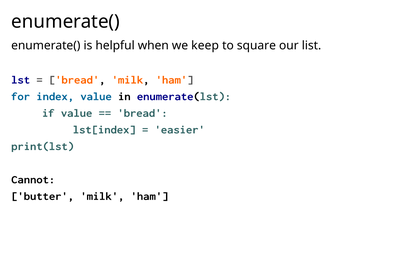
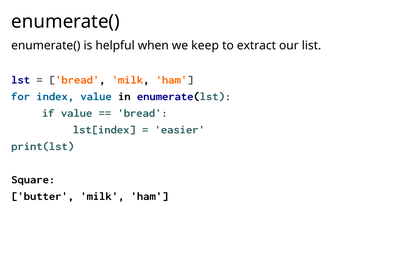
square: square -> extract (256, 46)
Cannot: Cannot -> Square (33, 179)
